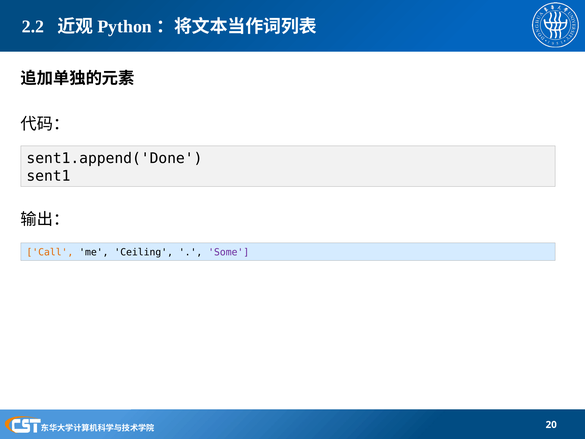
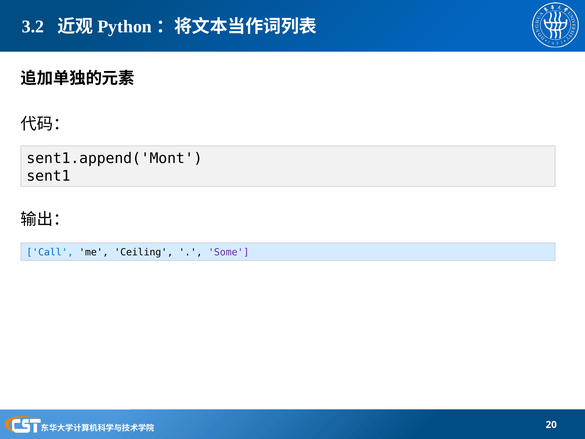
2.2: 2.2 -> 3.2 (33, 27)
sent1.append('Done: sent1.append('Done -> sent1.append('Mont (114, 158)
Call colour: orange -> blue (50, 252)
